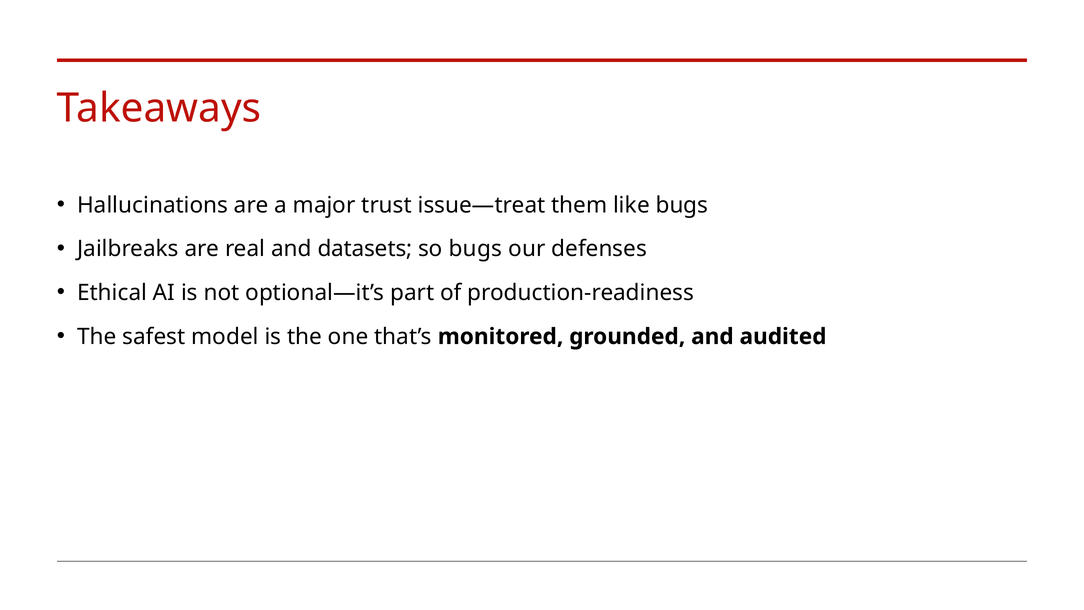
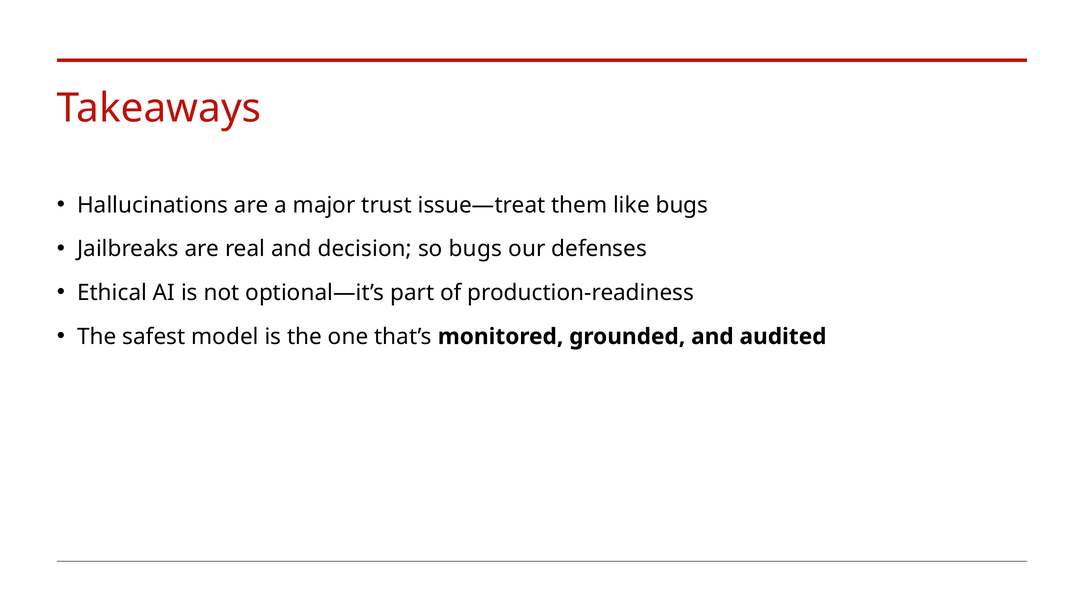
datasets: datasets -> decision (365, 249)
